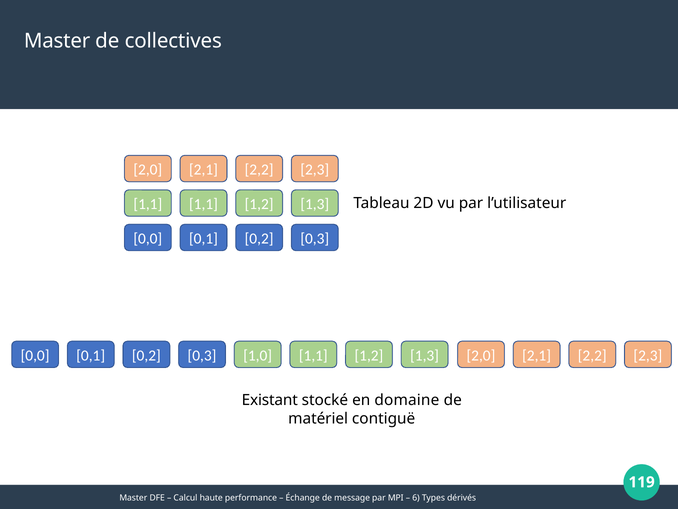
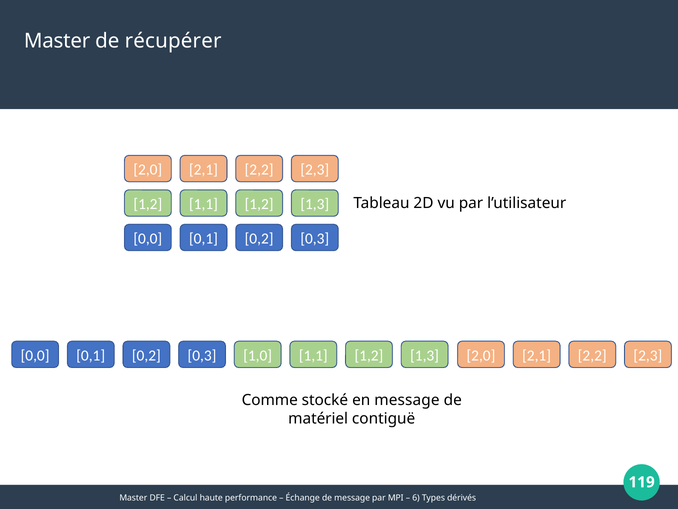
collectives: collectives -> récupérer (173, 41)
1,1: 1,1 -> 1,2 (148, 204)
Existant: Existant -> Comme (270, 400)
en domaine: domaine -> message (407, 400)
